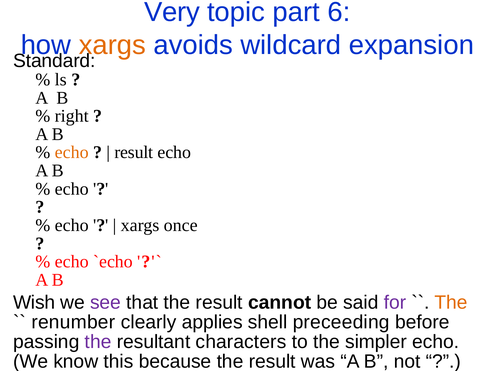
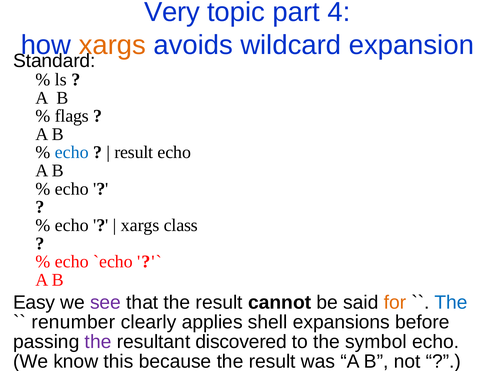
6: 6 -> 4 (339, 12)
right: right -> flags (72, 116)
echo colour: orange -> blue (72, 153)
once: once -> class (181, 225)
Wish: Wish -> Easy (34, 303)
for colour: purple -> orange (395, 303)
The colour: orange -> blue (451, 303)
preceeding: preceeding -> expansions (341, 322)
characters: characters -> discovered (241, 342)
simpler: simpler -> symbol (376, 342)
